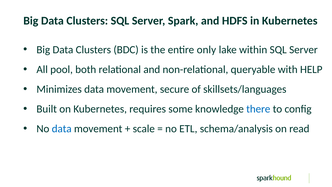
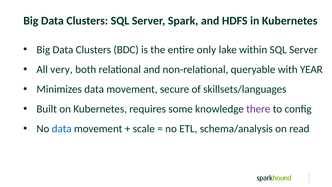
pool: pool -> very (61, 69)
HELP: HELP -> YEAR (311, 69)
there colour: blue -> purple (258, 109)
